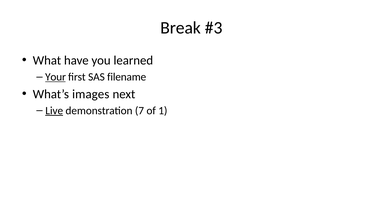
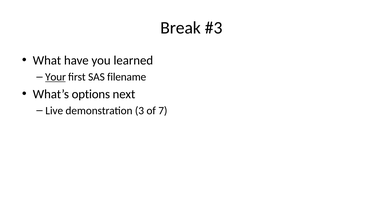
images: images -> options (91, 94)
Live underline: present -> none (54, 110)
7: 7 -> 3 (139, 110)
1: 1 -> 7 (163, 110)
